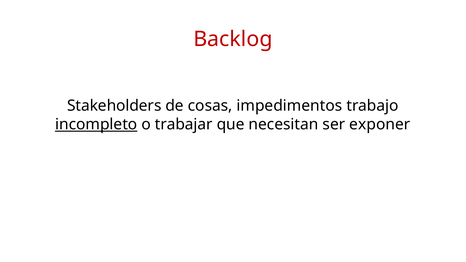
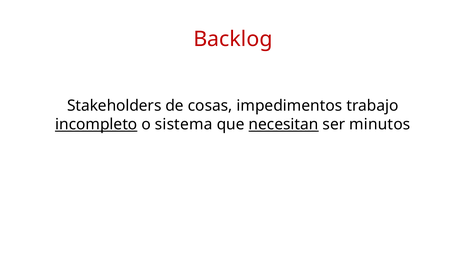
trabajar: trabajar -> sistema (184, 125)
necesitan underline: none -> present (284, 125)
exponer: exponer -> minutos (380, 125)
